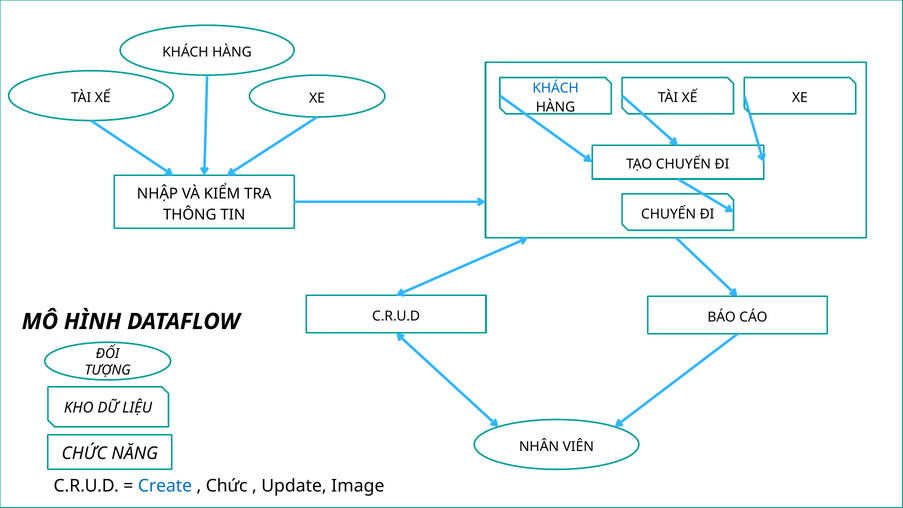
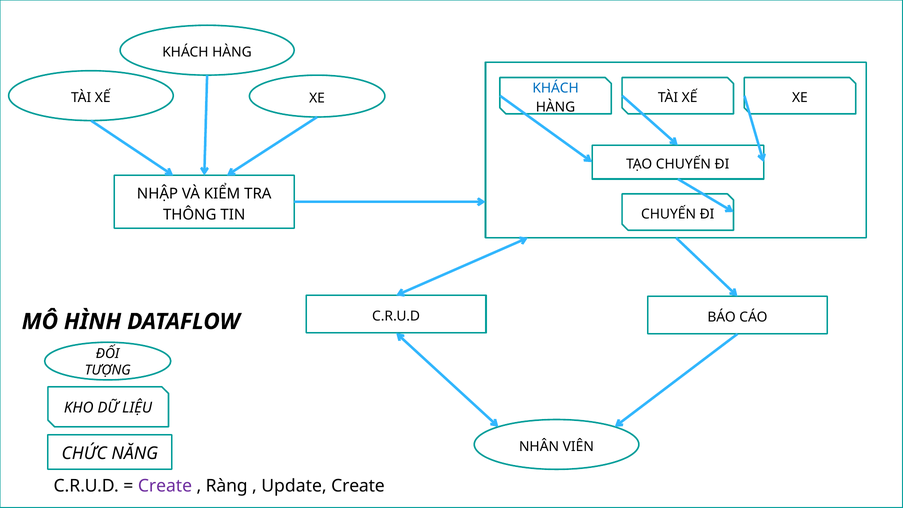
Create colour: blue -> purple (165, 486)
Chức: Chức -> Ràng (227, 486)
Update Image: Image -> Create (358, 486)
